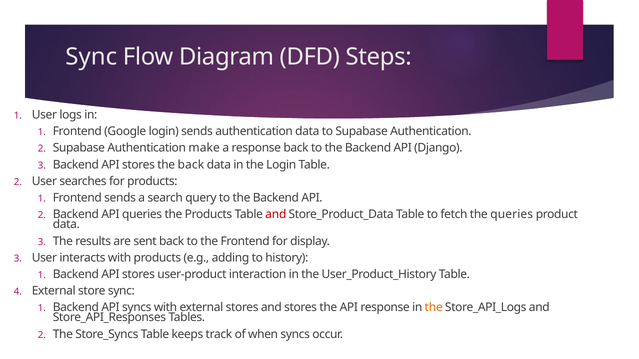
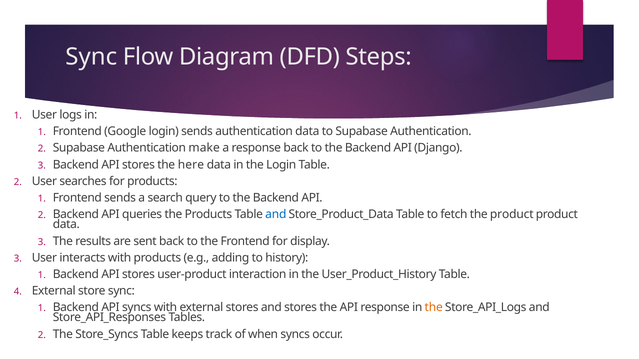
the back: back -> here (191, 165)
and colour: red -> blue (276, 215)
the queries: queries -> product (512, 215)
